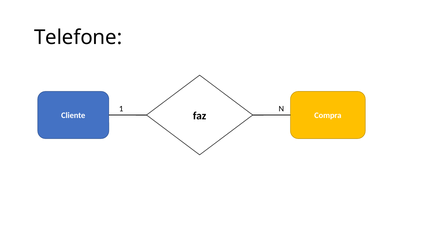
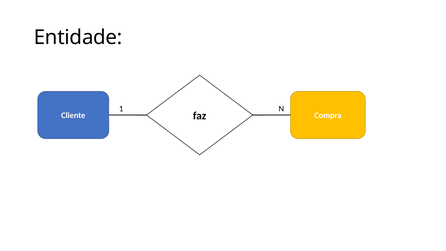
Telefone: Telefone -> Entidade (78, 37)
